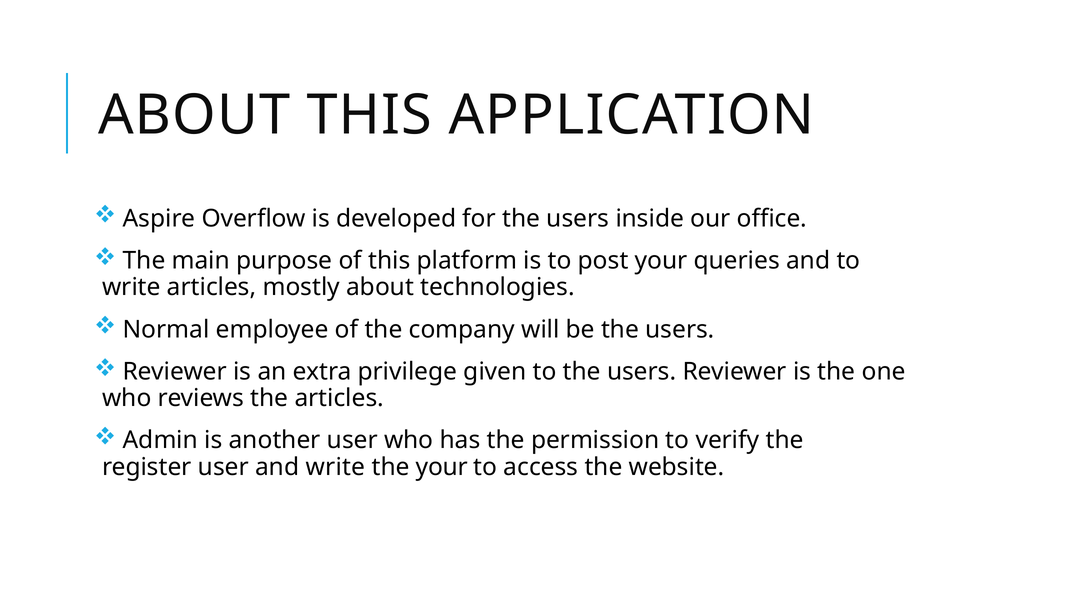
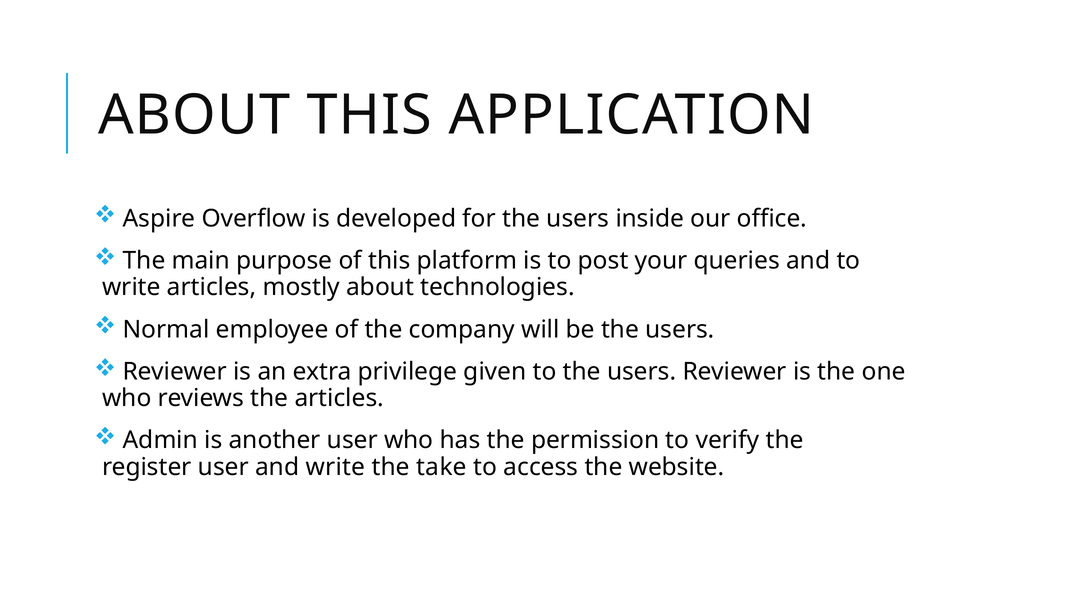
the your: your -> take (442, 467)
